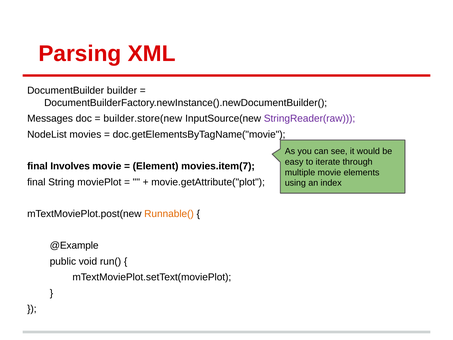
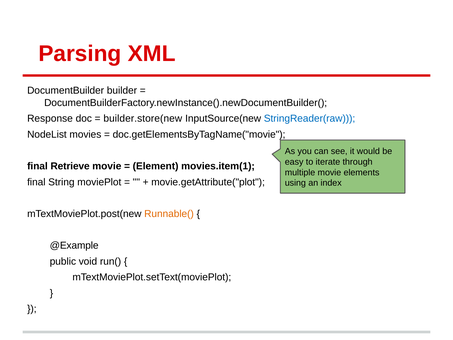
Messages: Messages -> Response (50, 118)
StringReader(raw colour: purple -> blue (310, 118)
Involves: Involves -> Retrieve (70, 166)
movies.item(7: movies.item(7 -> movies.item(1 (218, 166)
